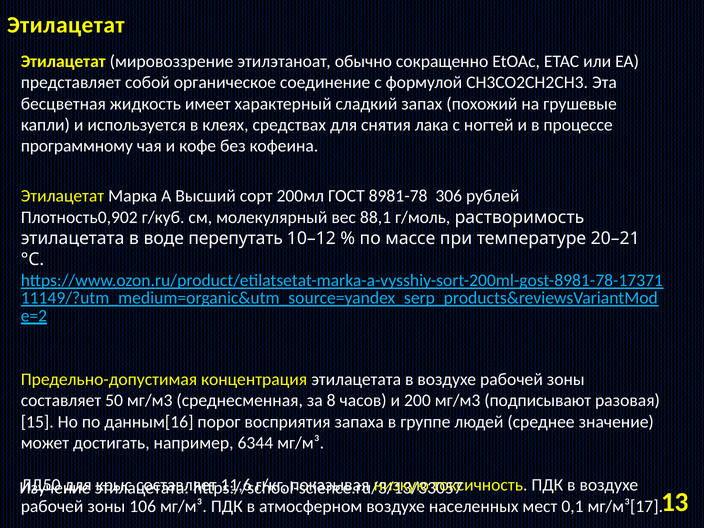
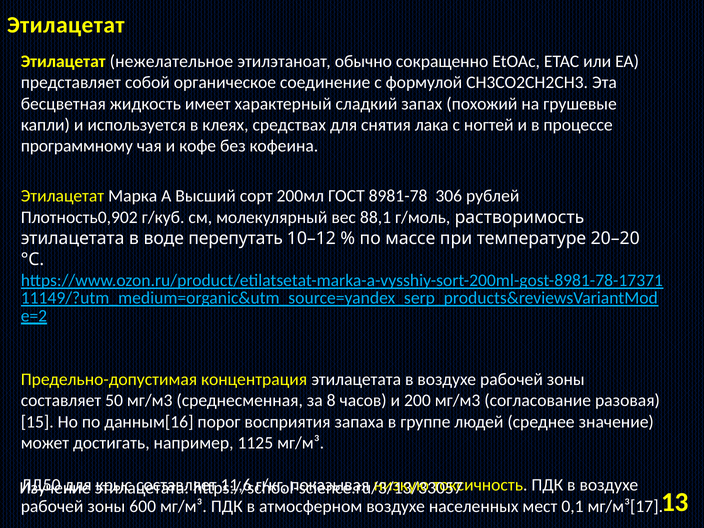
мировоззрение: мировоззрение -> нежелательное (171, 62)
20–21: 20–21 -> 20–20 (615, 238)
подписывают: подписывают -> согласование (538, 401)
6344: 6344 -> 1125 (255, 443)
106: 106 -> 600 (143, 506)
